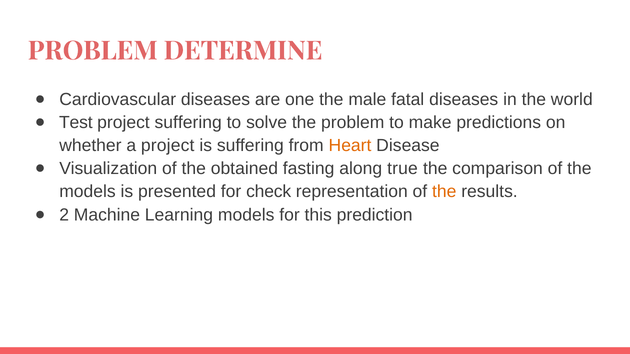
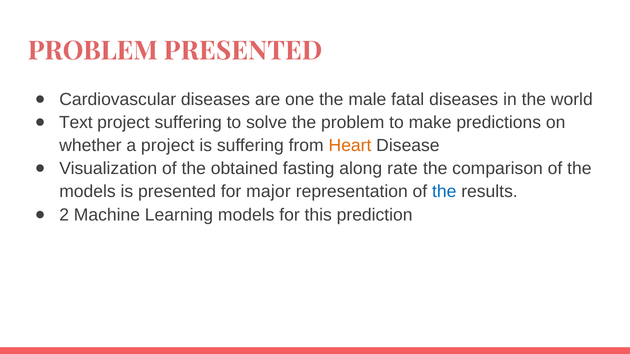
PROBLEM DETERMINE: DETERMINE -> PRESENTED (243, 51)
Test: Test -> Text (76, 123)
true: true -> rate (402, 169)
check: check -> major (268, 192)
the colour: orange -> blue (444, 192)
